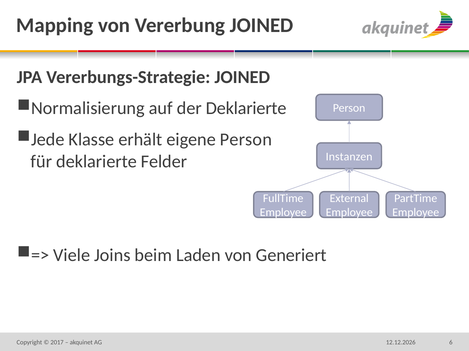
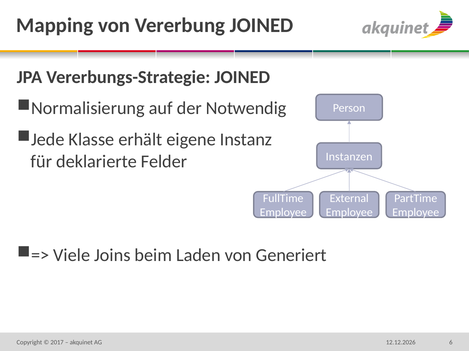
der Deklarierte: Deklarierte -> Notwendig (246, 109)
eigene Person: Person -> Instanz (246, 140)
